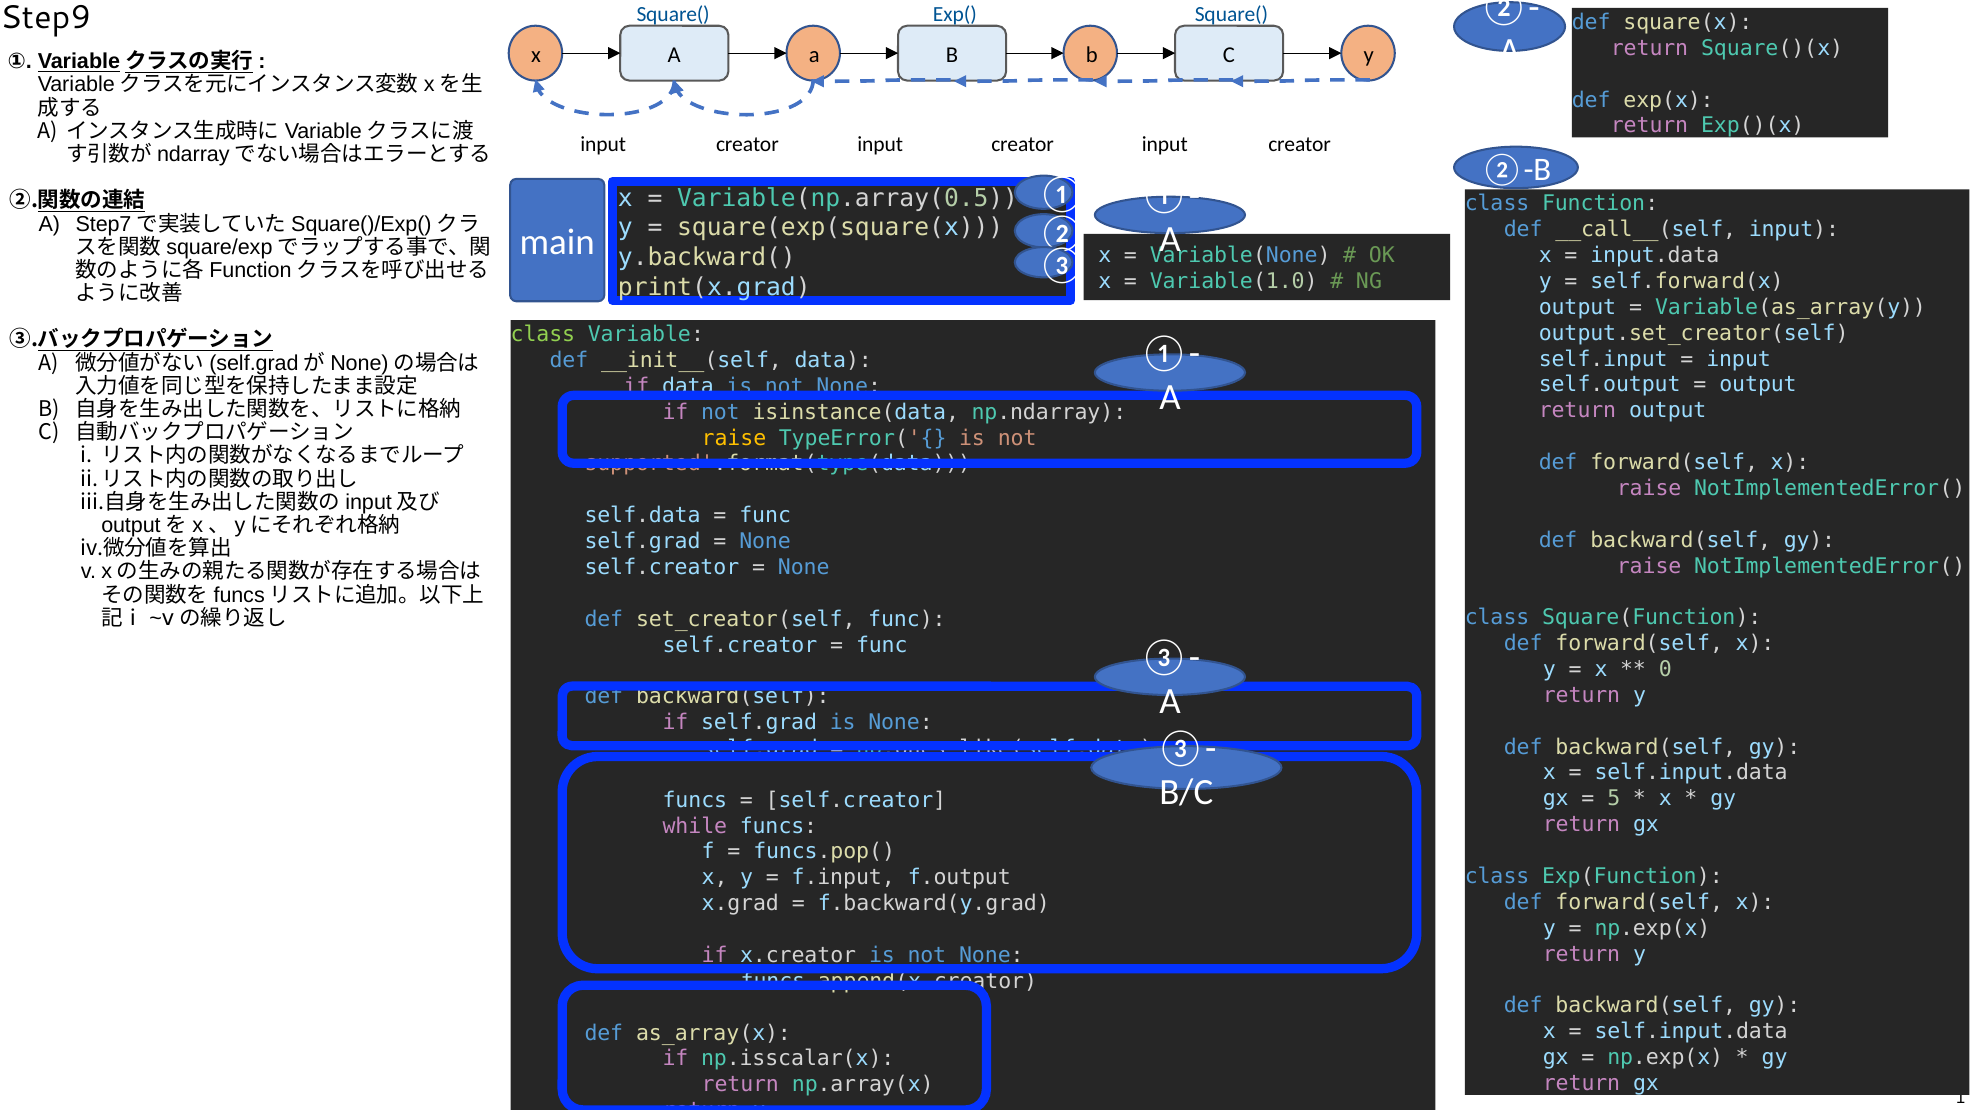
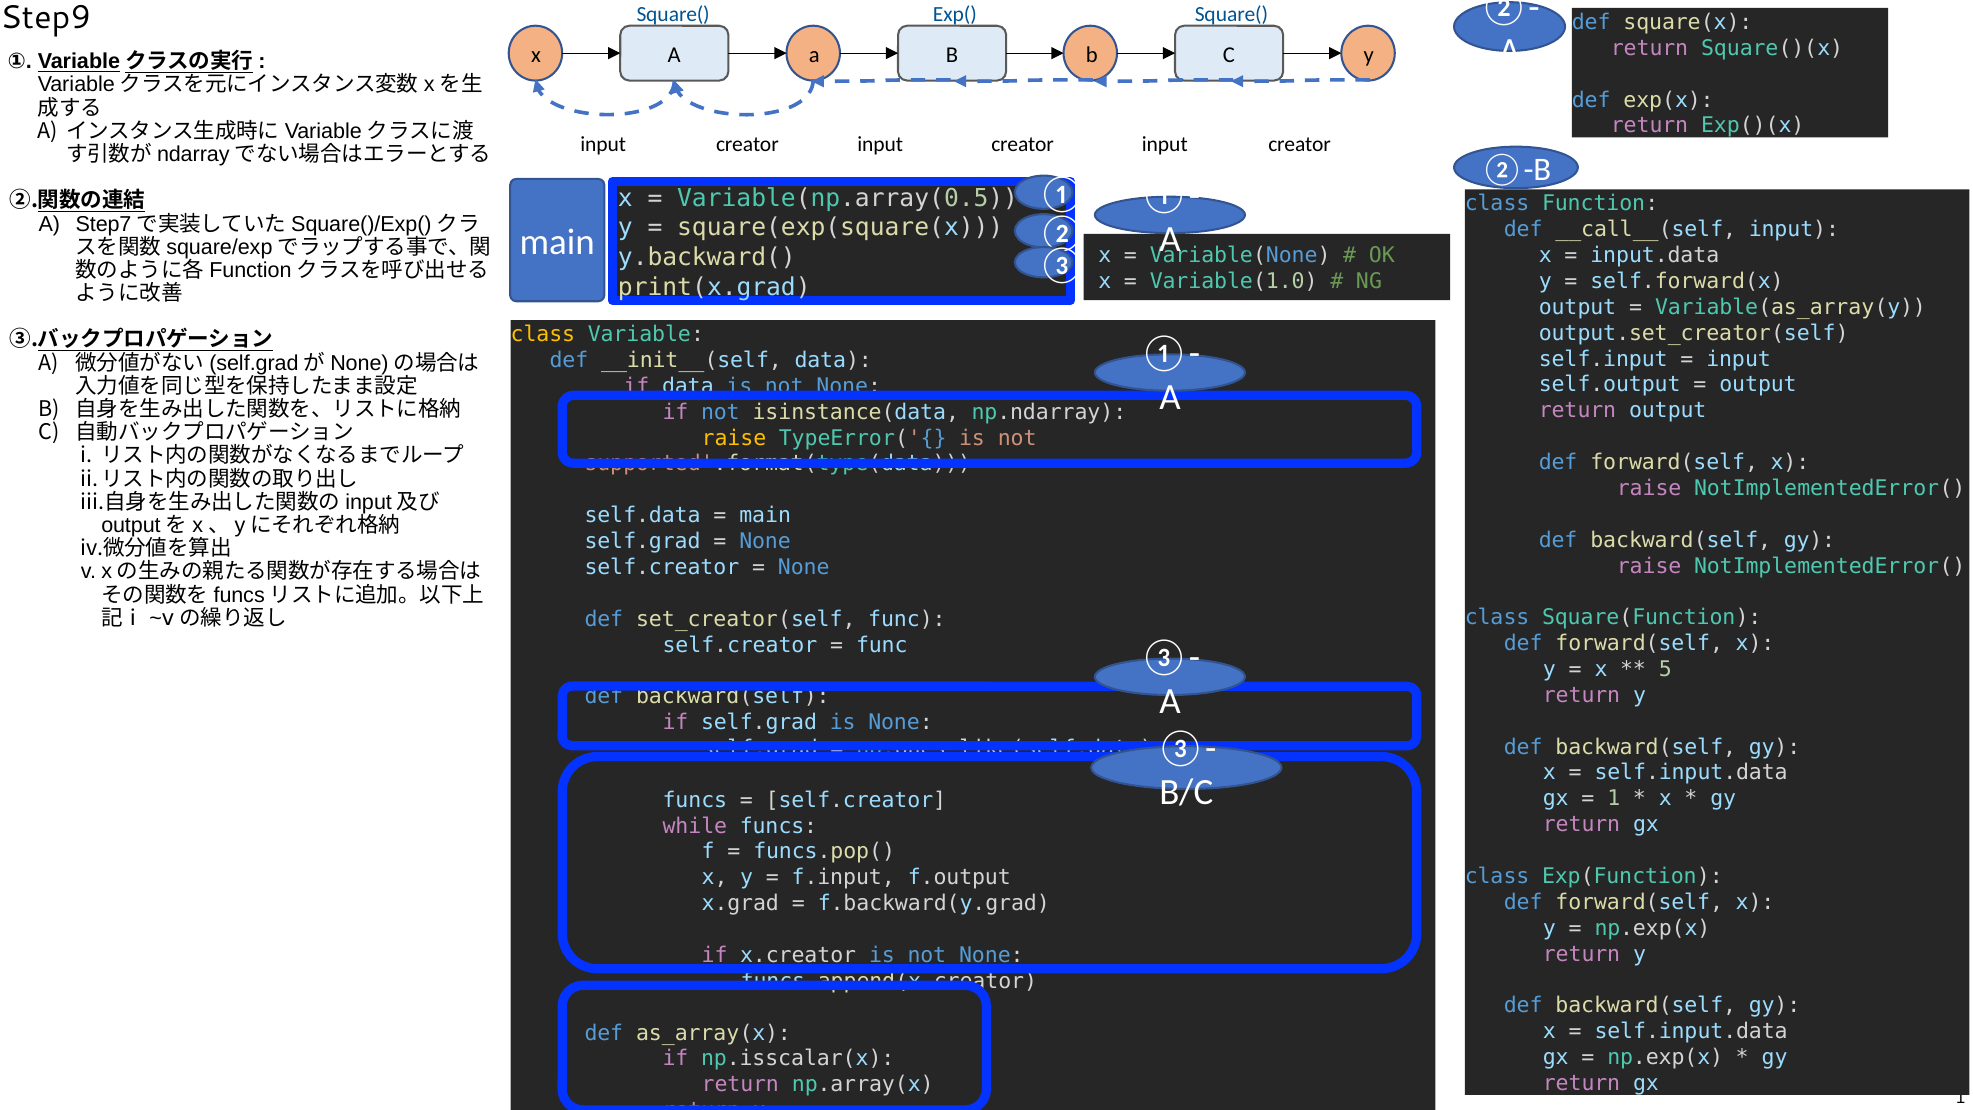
class colour: light green -> yellow (543, 334)
func: func -> main (765, 515)
0: 0 -> 5 (1665, 669)
5: 5 -> 1 (1614, 799)
